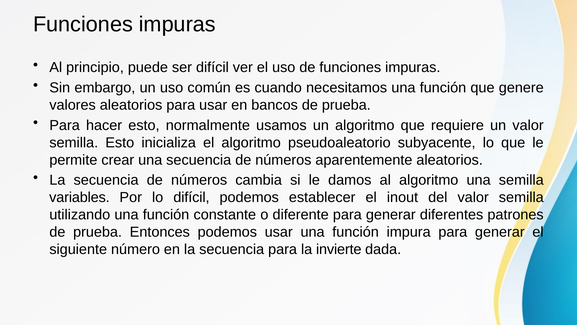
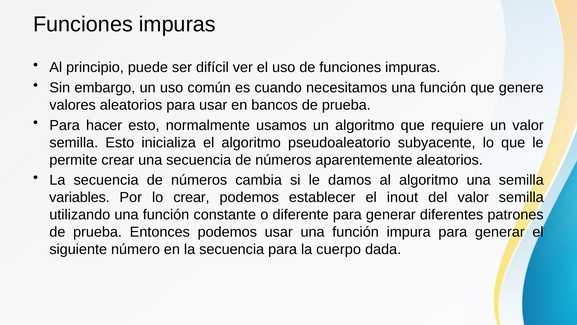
lo difícil: difícil -> crear (191, 197)
invierte: invierte -> cuerpo (339, 249)
